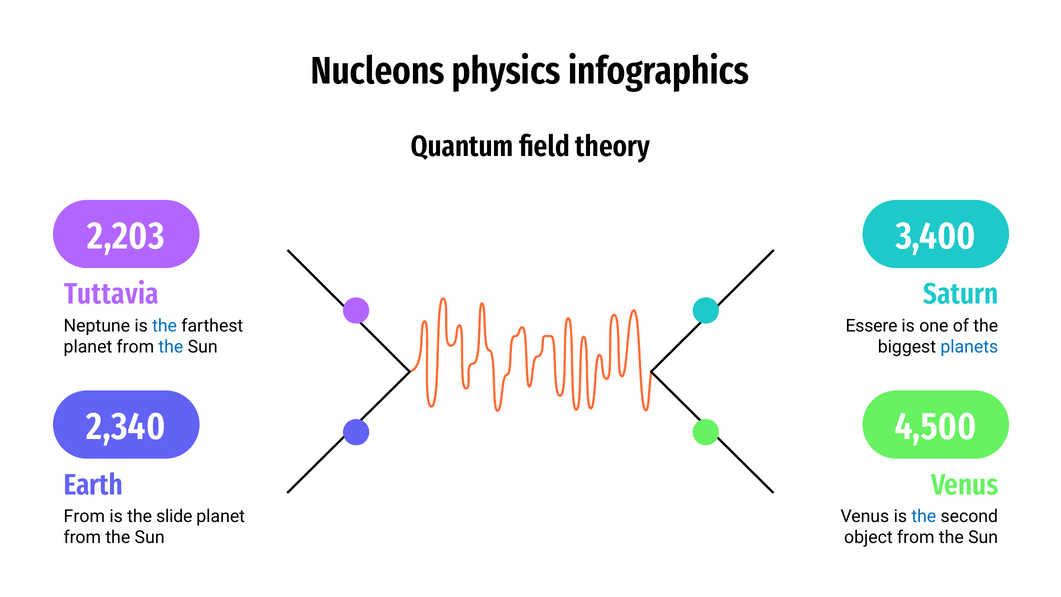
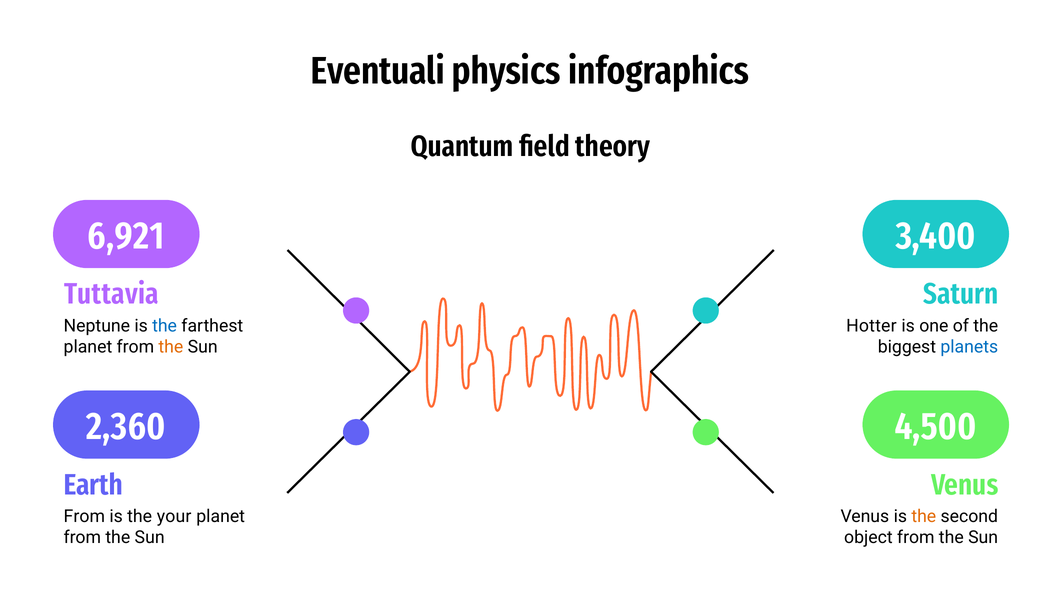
Nucleons: Nucleons -> Eventuali (378, 71)
2,203: 2,203 -> 6,921 (126, 236)
Essere: Essere -> Hotter (871, 326)
the colour: blue -> orange (171, 347)
2,340: 2,340 -> 2,360 (126, 427)
slide: slide -> your (174, 516)
the colour: blue -> orange (924, 516)
